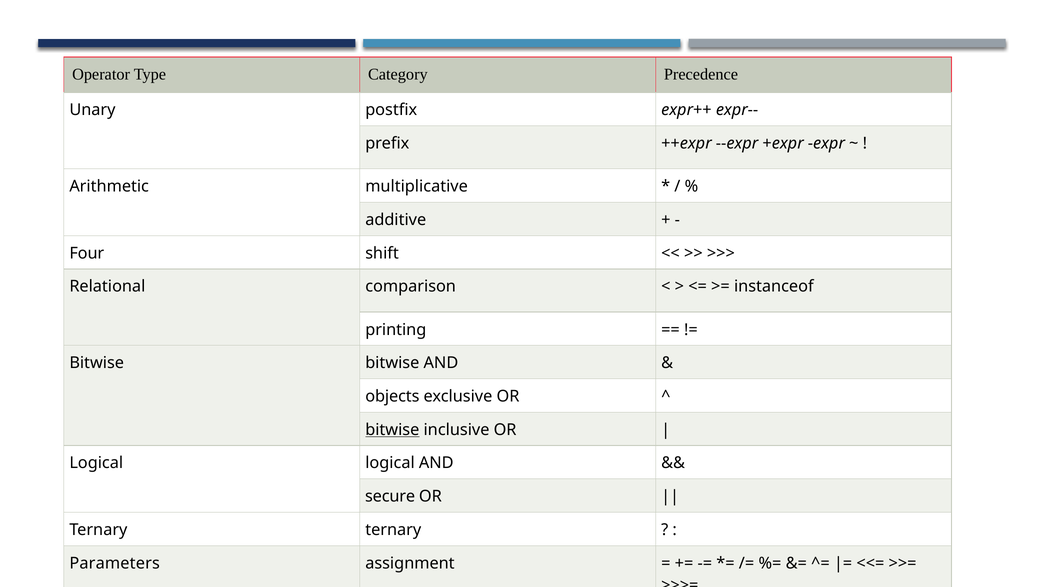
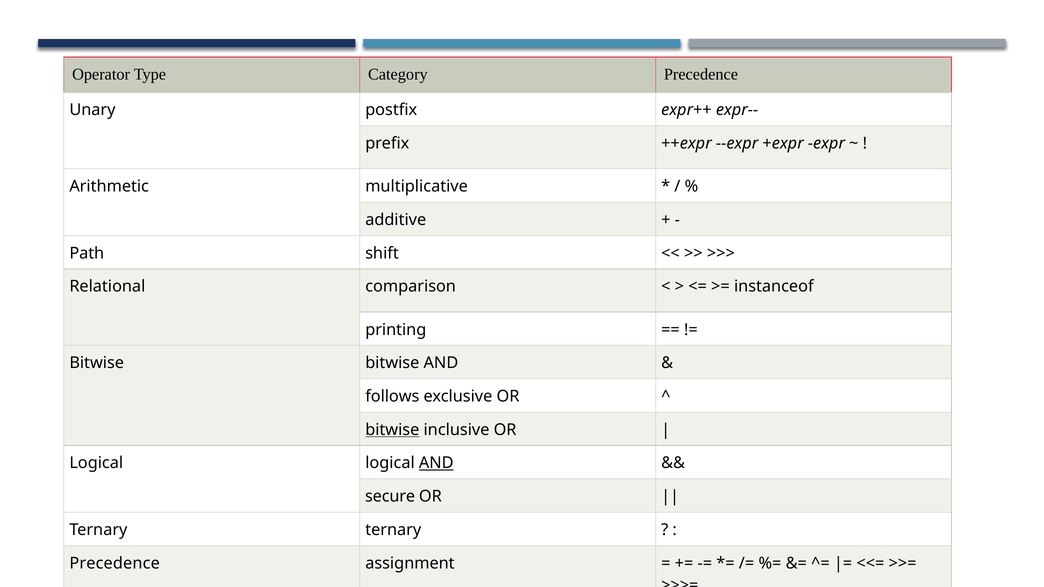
Four: Four -> Path (87, 253)
objects: objects -> follows (392, 397)
AND underline: none -> present (436, 463)
Parameters: Parameters -> Precedence (115, 563)
